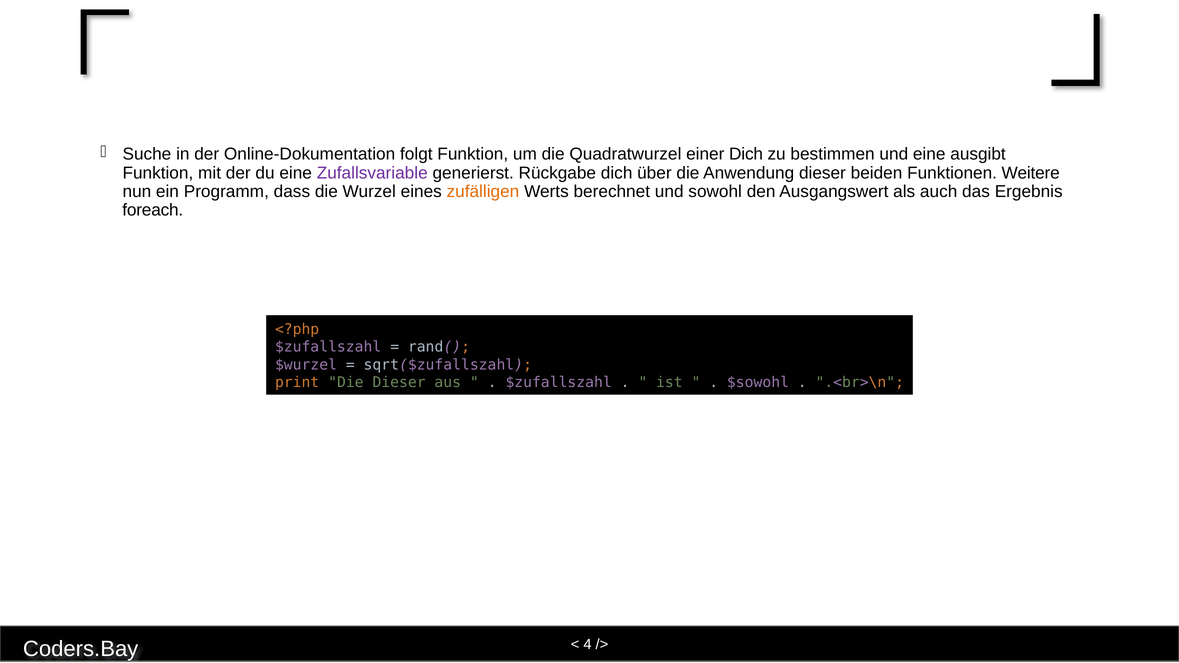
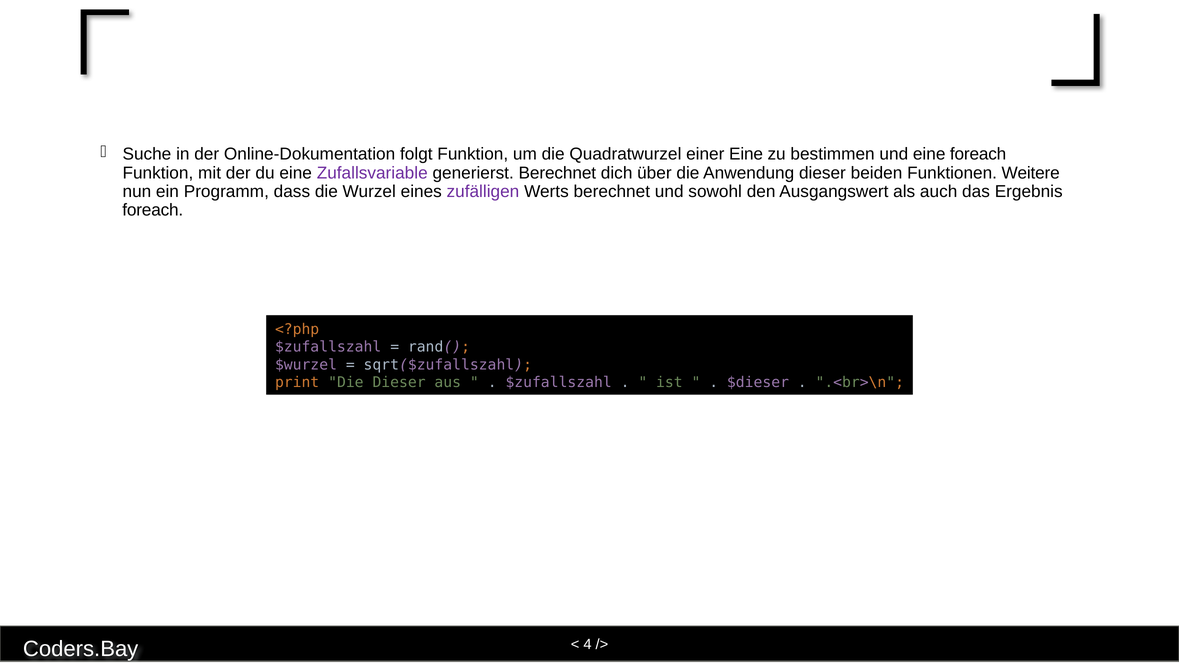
einer Dich: Dich -> Eine (746, 154)
eine ausgibt: ausgibt -> foreach (978, 154)
generierst Rückgabe: Rückgabe -> Berechnet (557, 173)
zufälligen colour: orange -> purple (483, 192)
$sowohl: $sowohl -> $dieser (758, 383)
